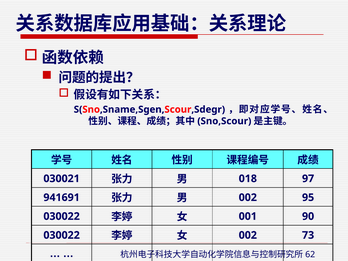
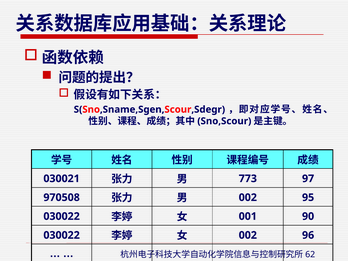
018: 018 -> 773 (248, 179)
941691: 941691 -> 970508 (62, 197)
73: 73 -> 96 (308, 235)
